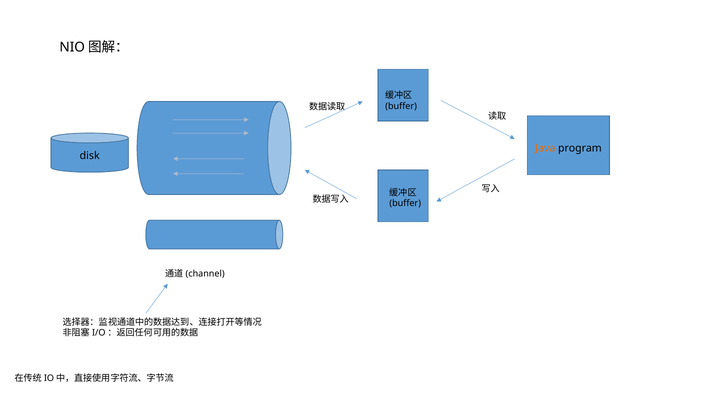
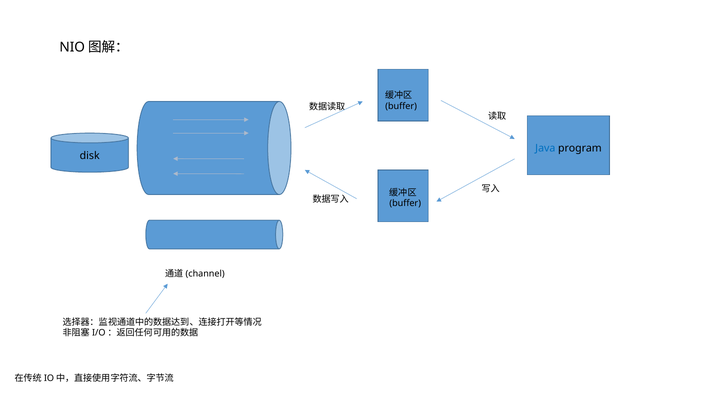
Java colour: orange -> blue (545, 148)
